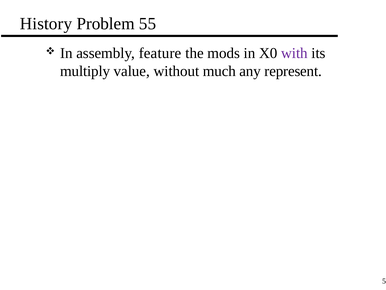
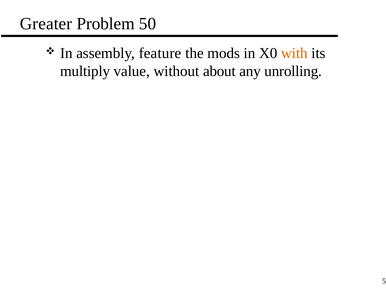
History: History -> Greater (46, 24)
55: 55 -> 50 (148, 24)
with colour: purple -> orange (294, 53)
much: much -> about (219, 71)
represent: represent -> unrolling (293, 71)
